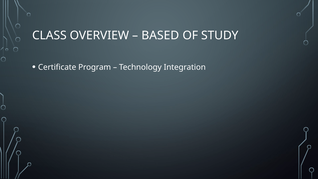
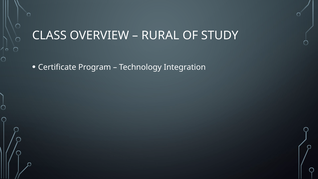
BASED: BASED -> RURAL (160, 35)
